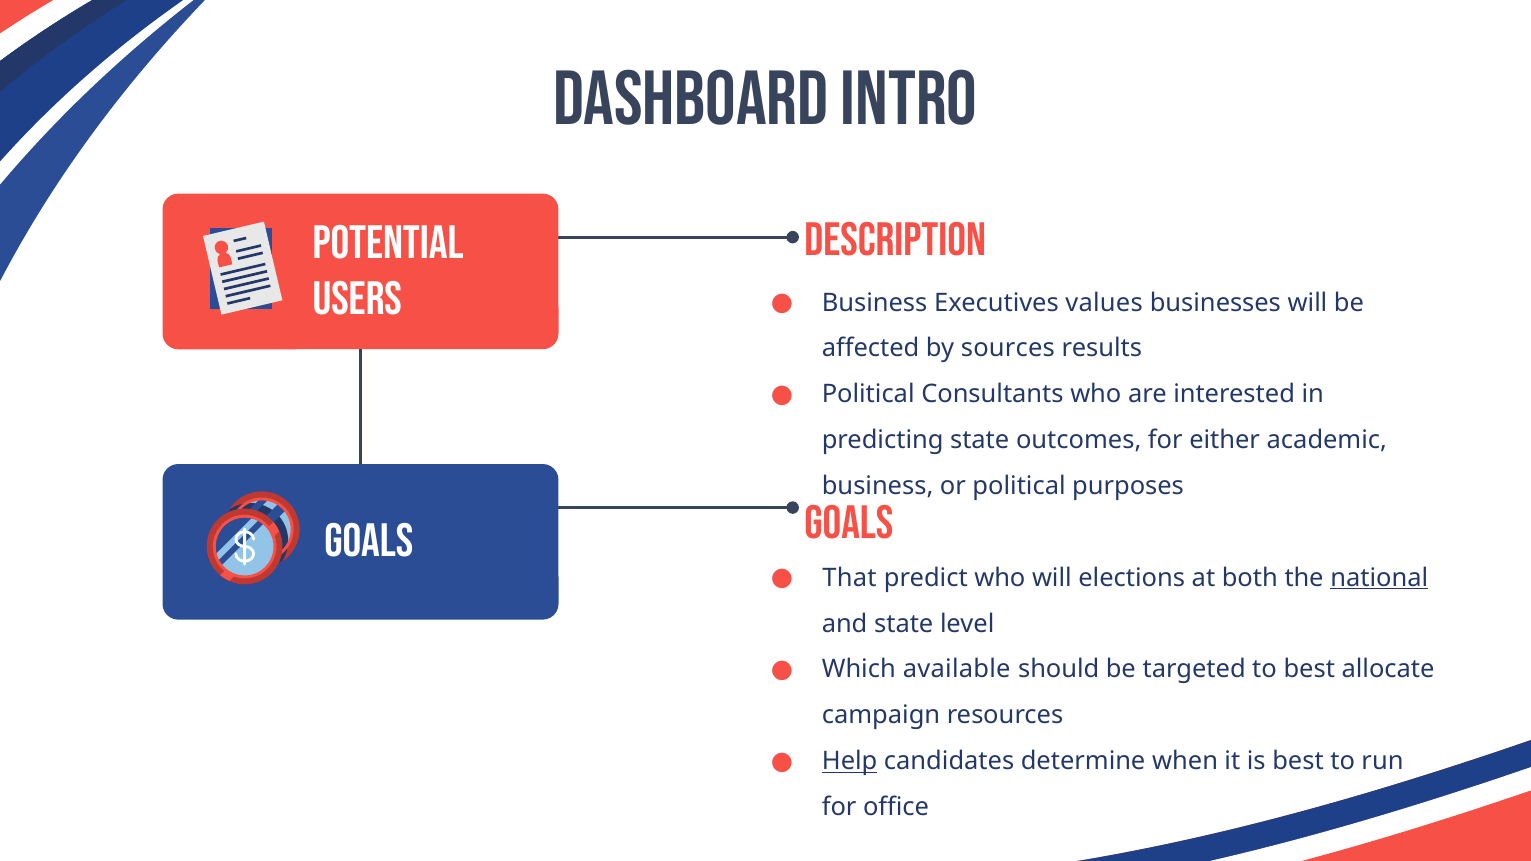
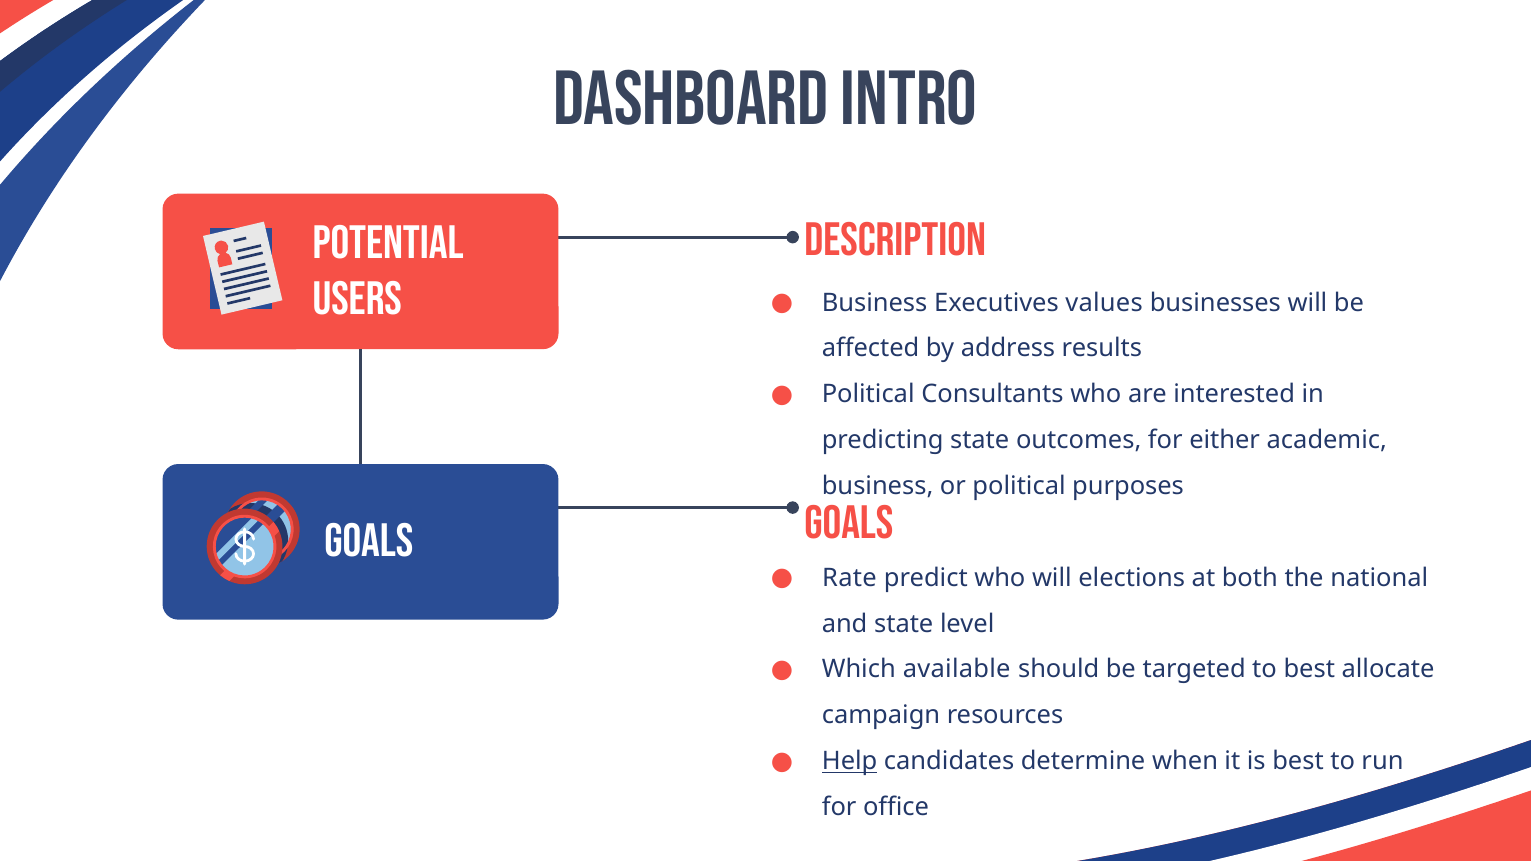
sources: sources -> address (1008, 349)
That: That -> Rate (849, 578)
national underline: present -> none (1379, 578)
